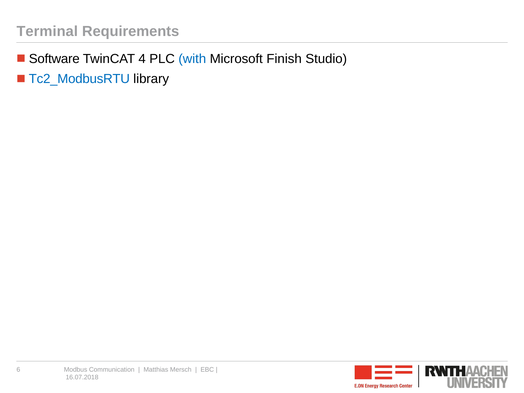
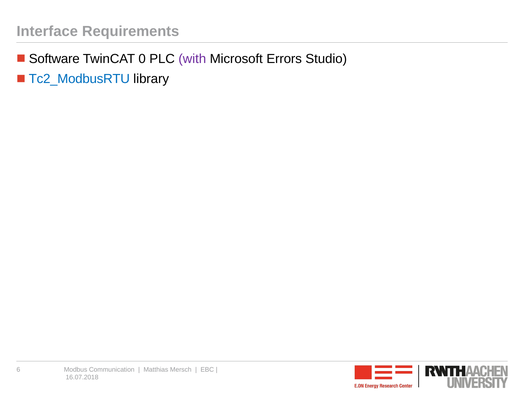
Terminal: Terminal -> Interface (47, 31)
4: 4 -> 0 (142, 59)
with colour: blue -> purple (192, 59)
Finish: Finish -> Errors (284, 59)
